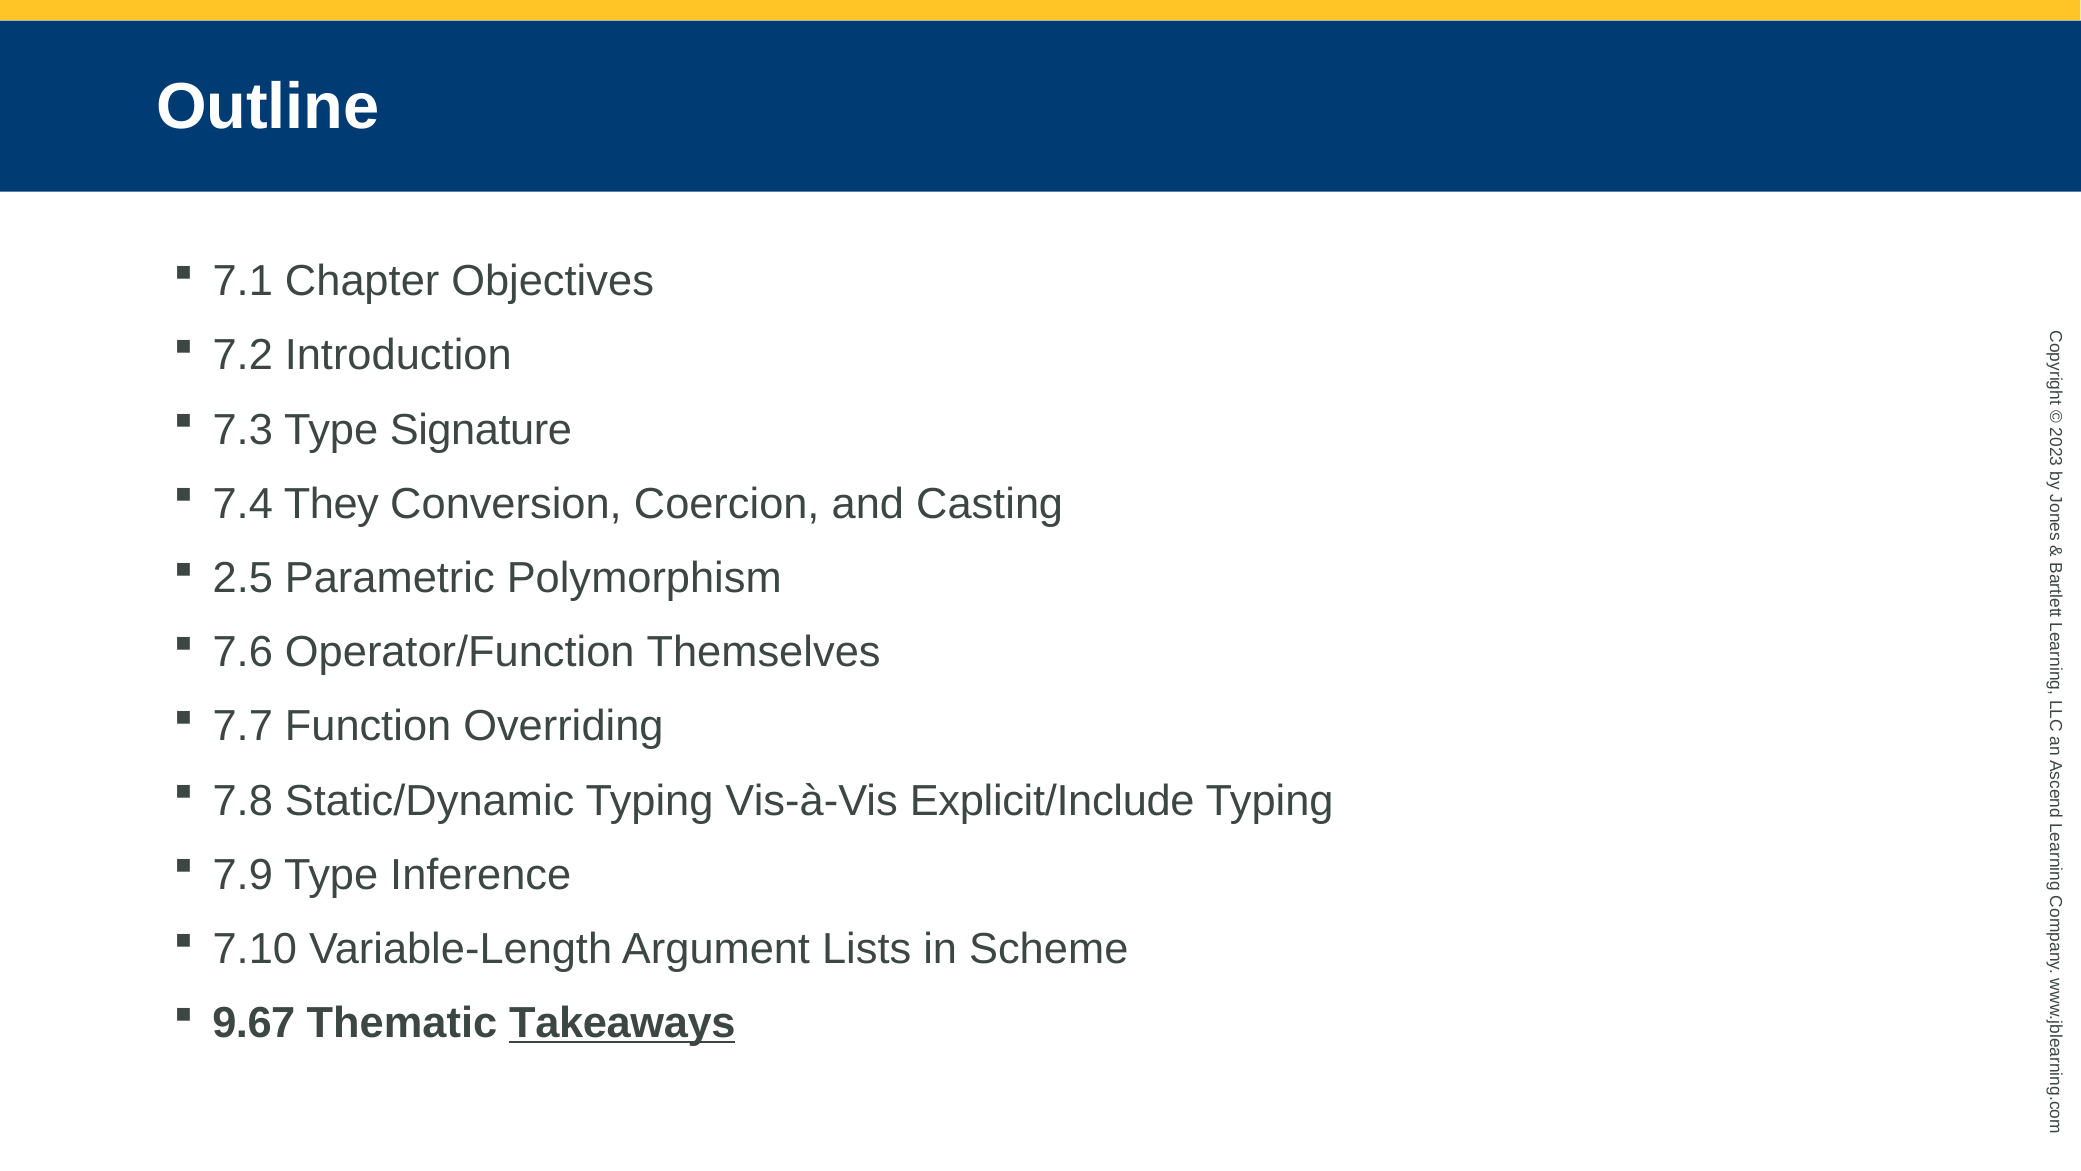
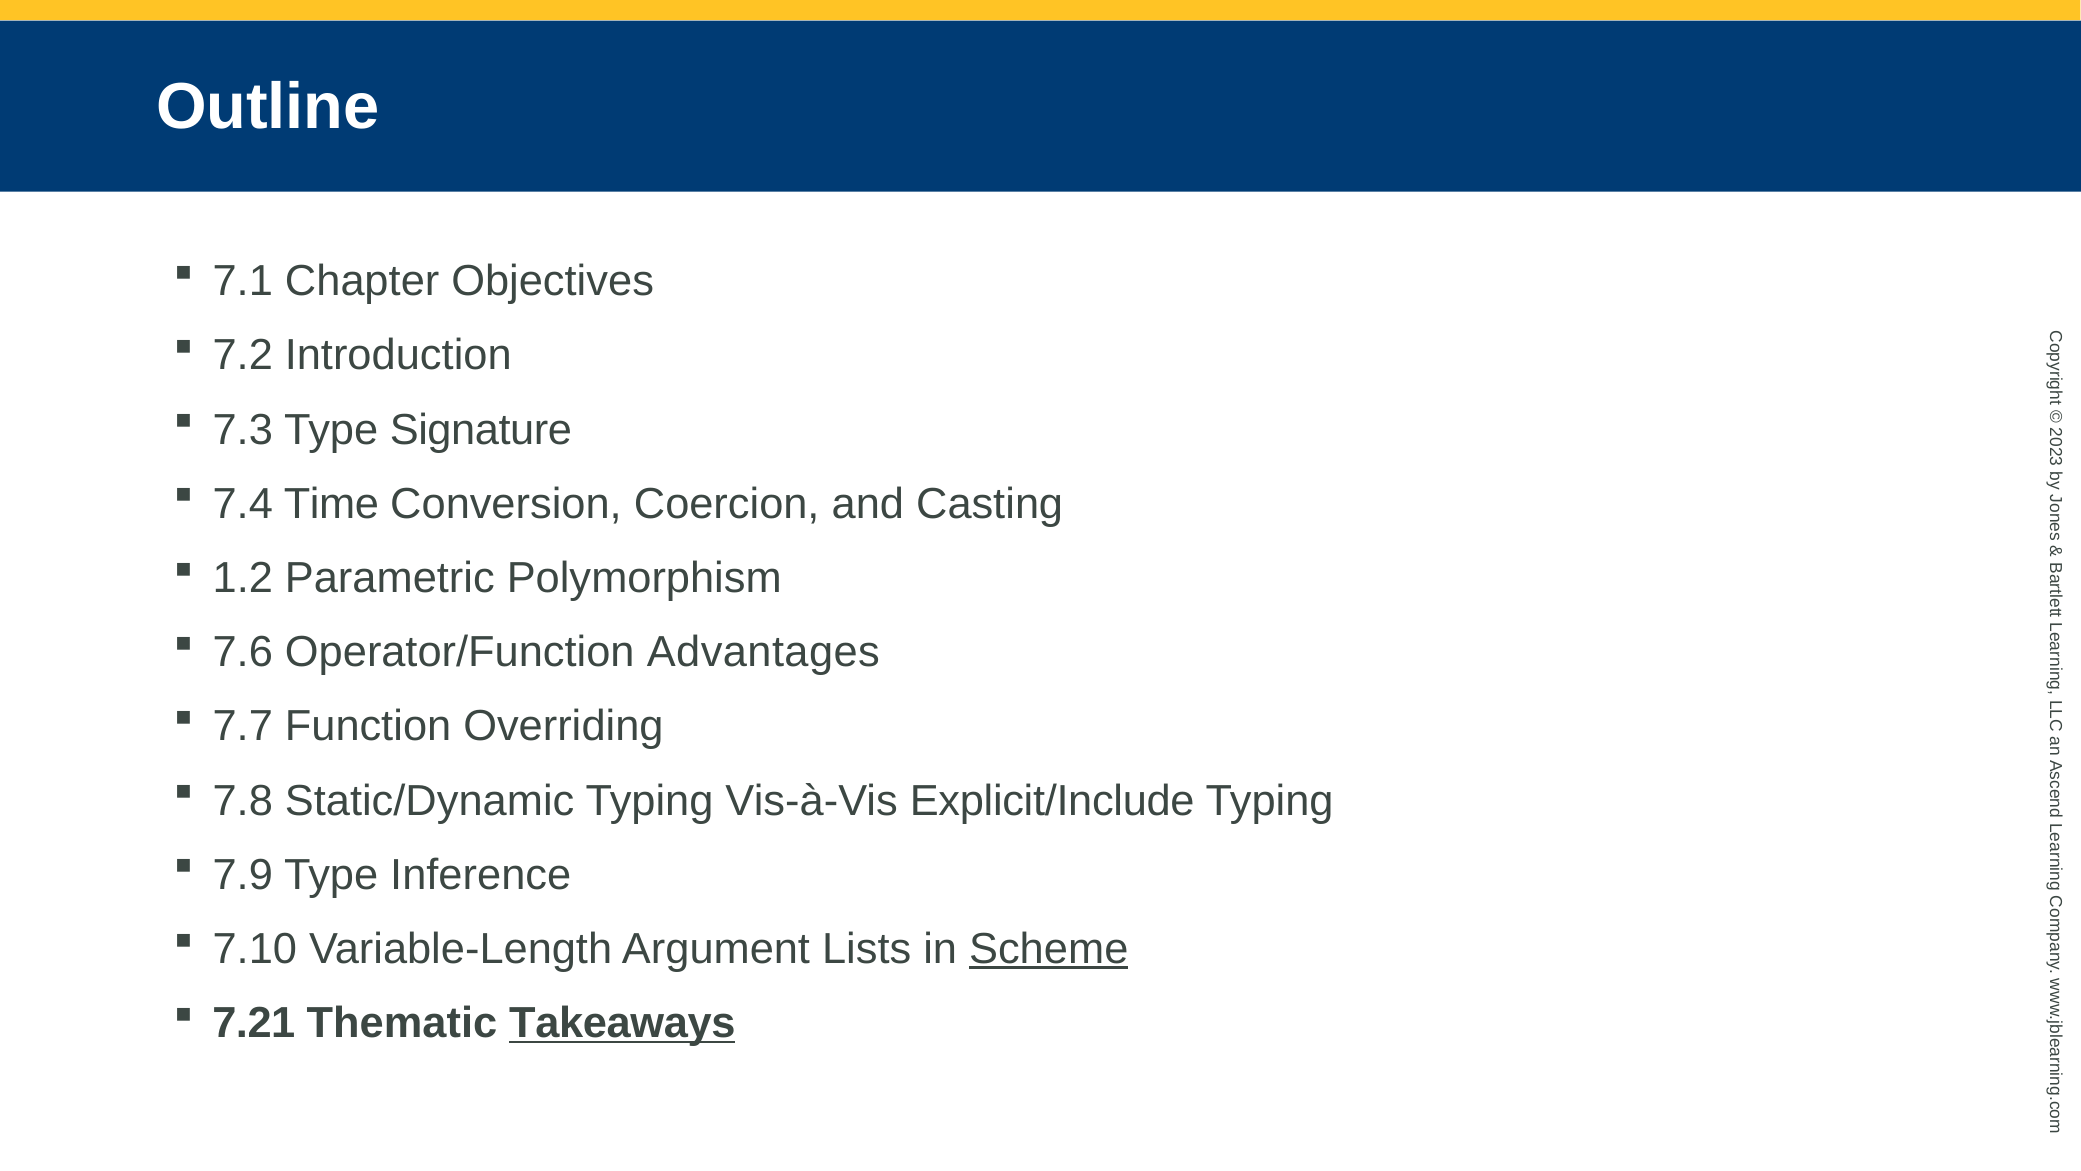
They: They -> Time (331, 504)
2.5: 2.5 -> 1.2 (243, 578)
Themselves: Themselves -> Advantages (763, 652)
Scheme underline: none -> present (1049, 949)
9.67: 9.67 -> 7.21 (254, 1023)
